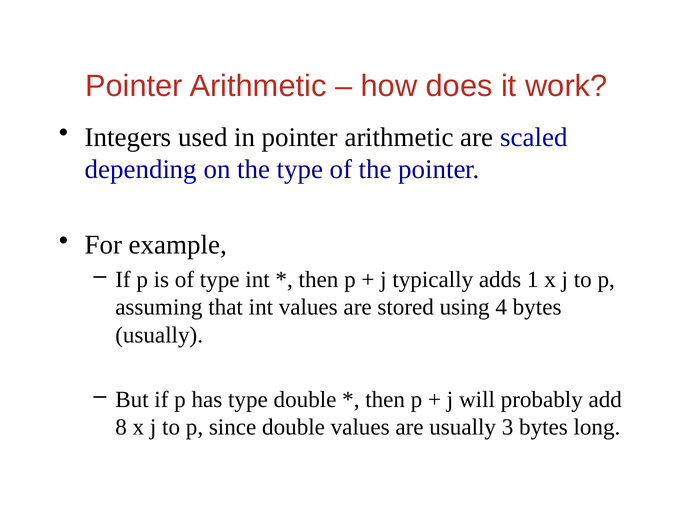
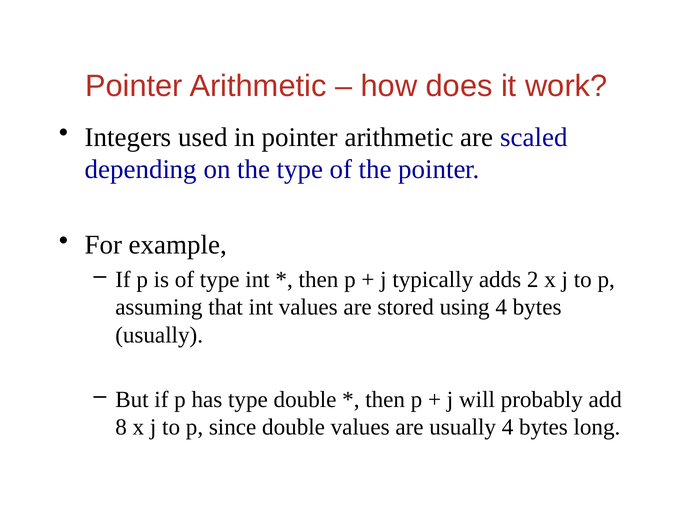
1: 1 -> 2 (533, 279)
usually 3: 3 -> 4 (508, 427)
